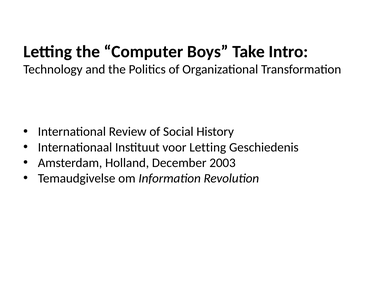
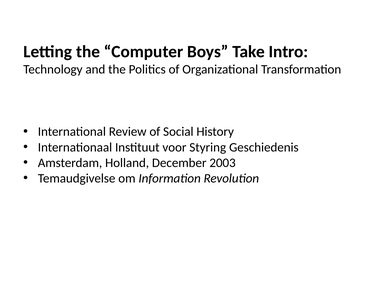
voor Letting: Letting -> Styring (208, 147)
